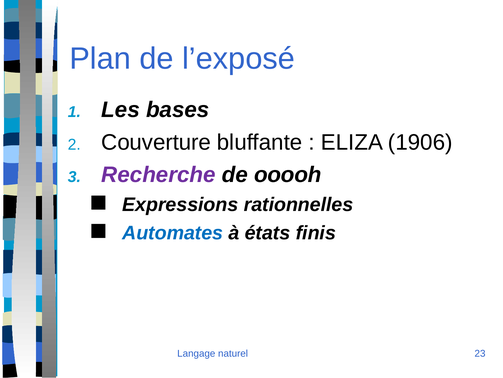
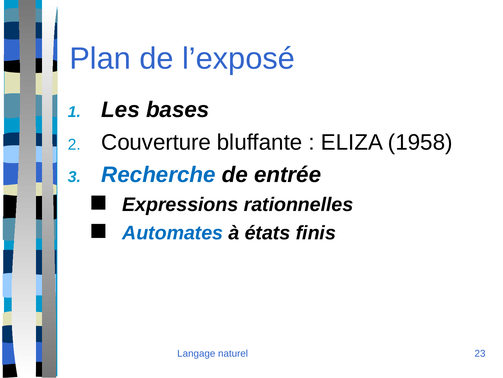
1906: 1906 -> 1958 (420, 142)
Recherche colour: purple -> blue (158, 175)
ooooh: ooooh -> entrée (288, 175)
